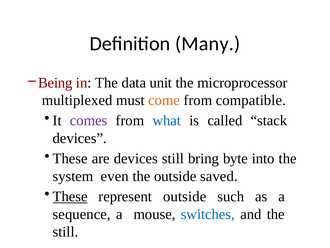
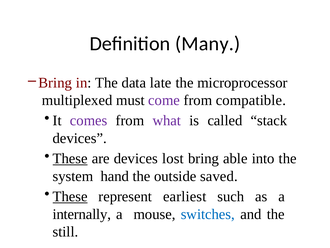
Being: Being -> Bring (55, 83)
unit: unit -> late (161, 83)
come colour: orange -> purple (164, 100)
what colour: blue -> purple (167, 120)
These underline: none -> present (70, 158)
devices still: still -> lost (173, 158)
byte: byte -> able (235, 158)
even: even -> hand (115, 176)
represent outside: outside -> earliest (185, 196)
sequence: sequence -> internally (82, 214)
